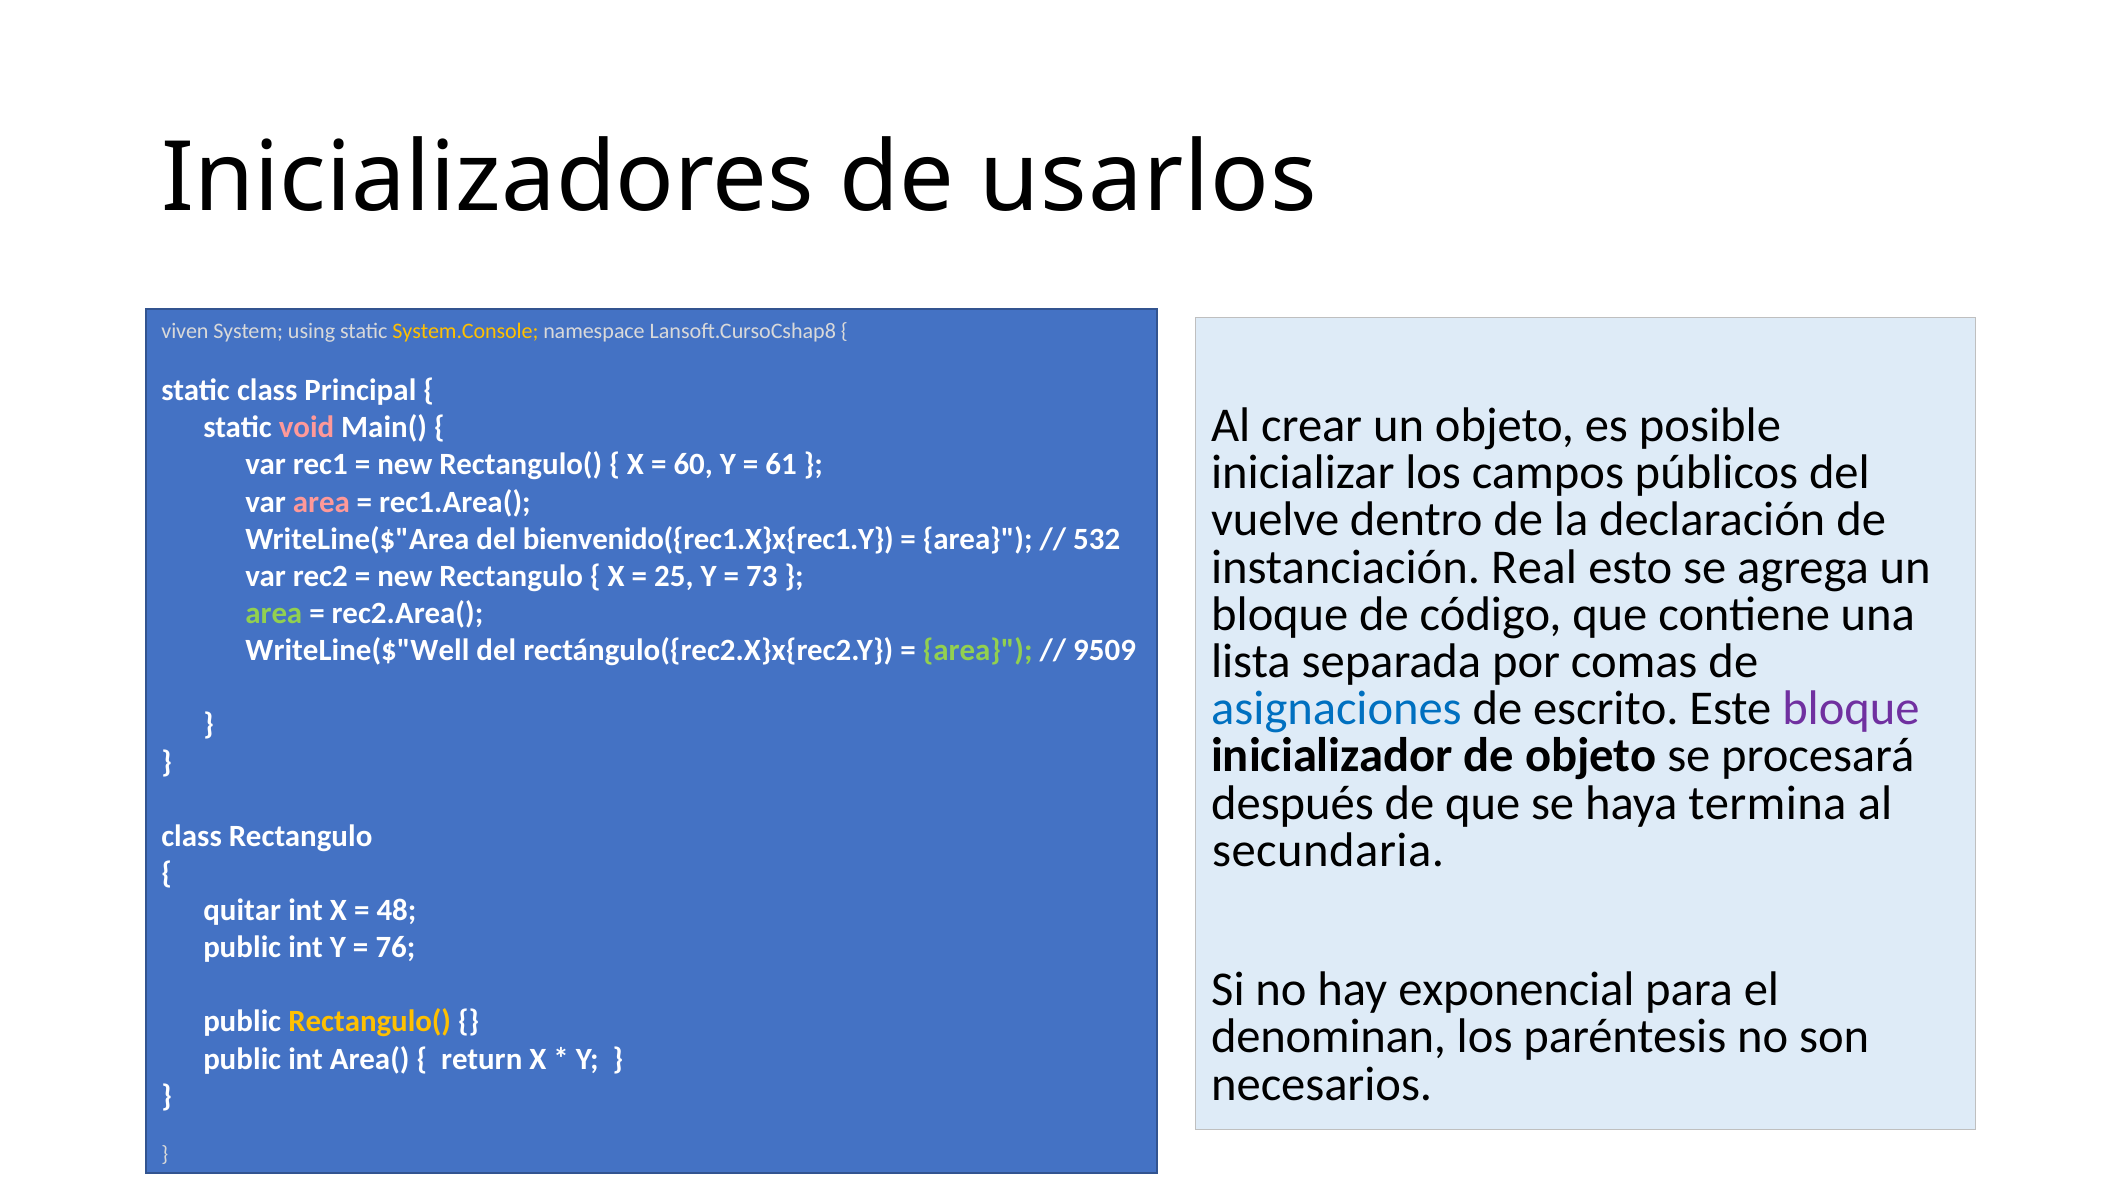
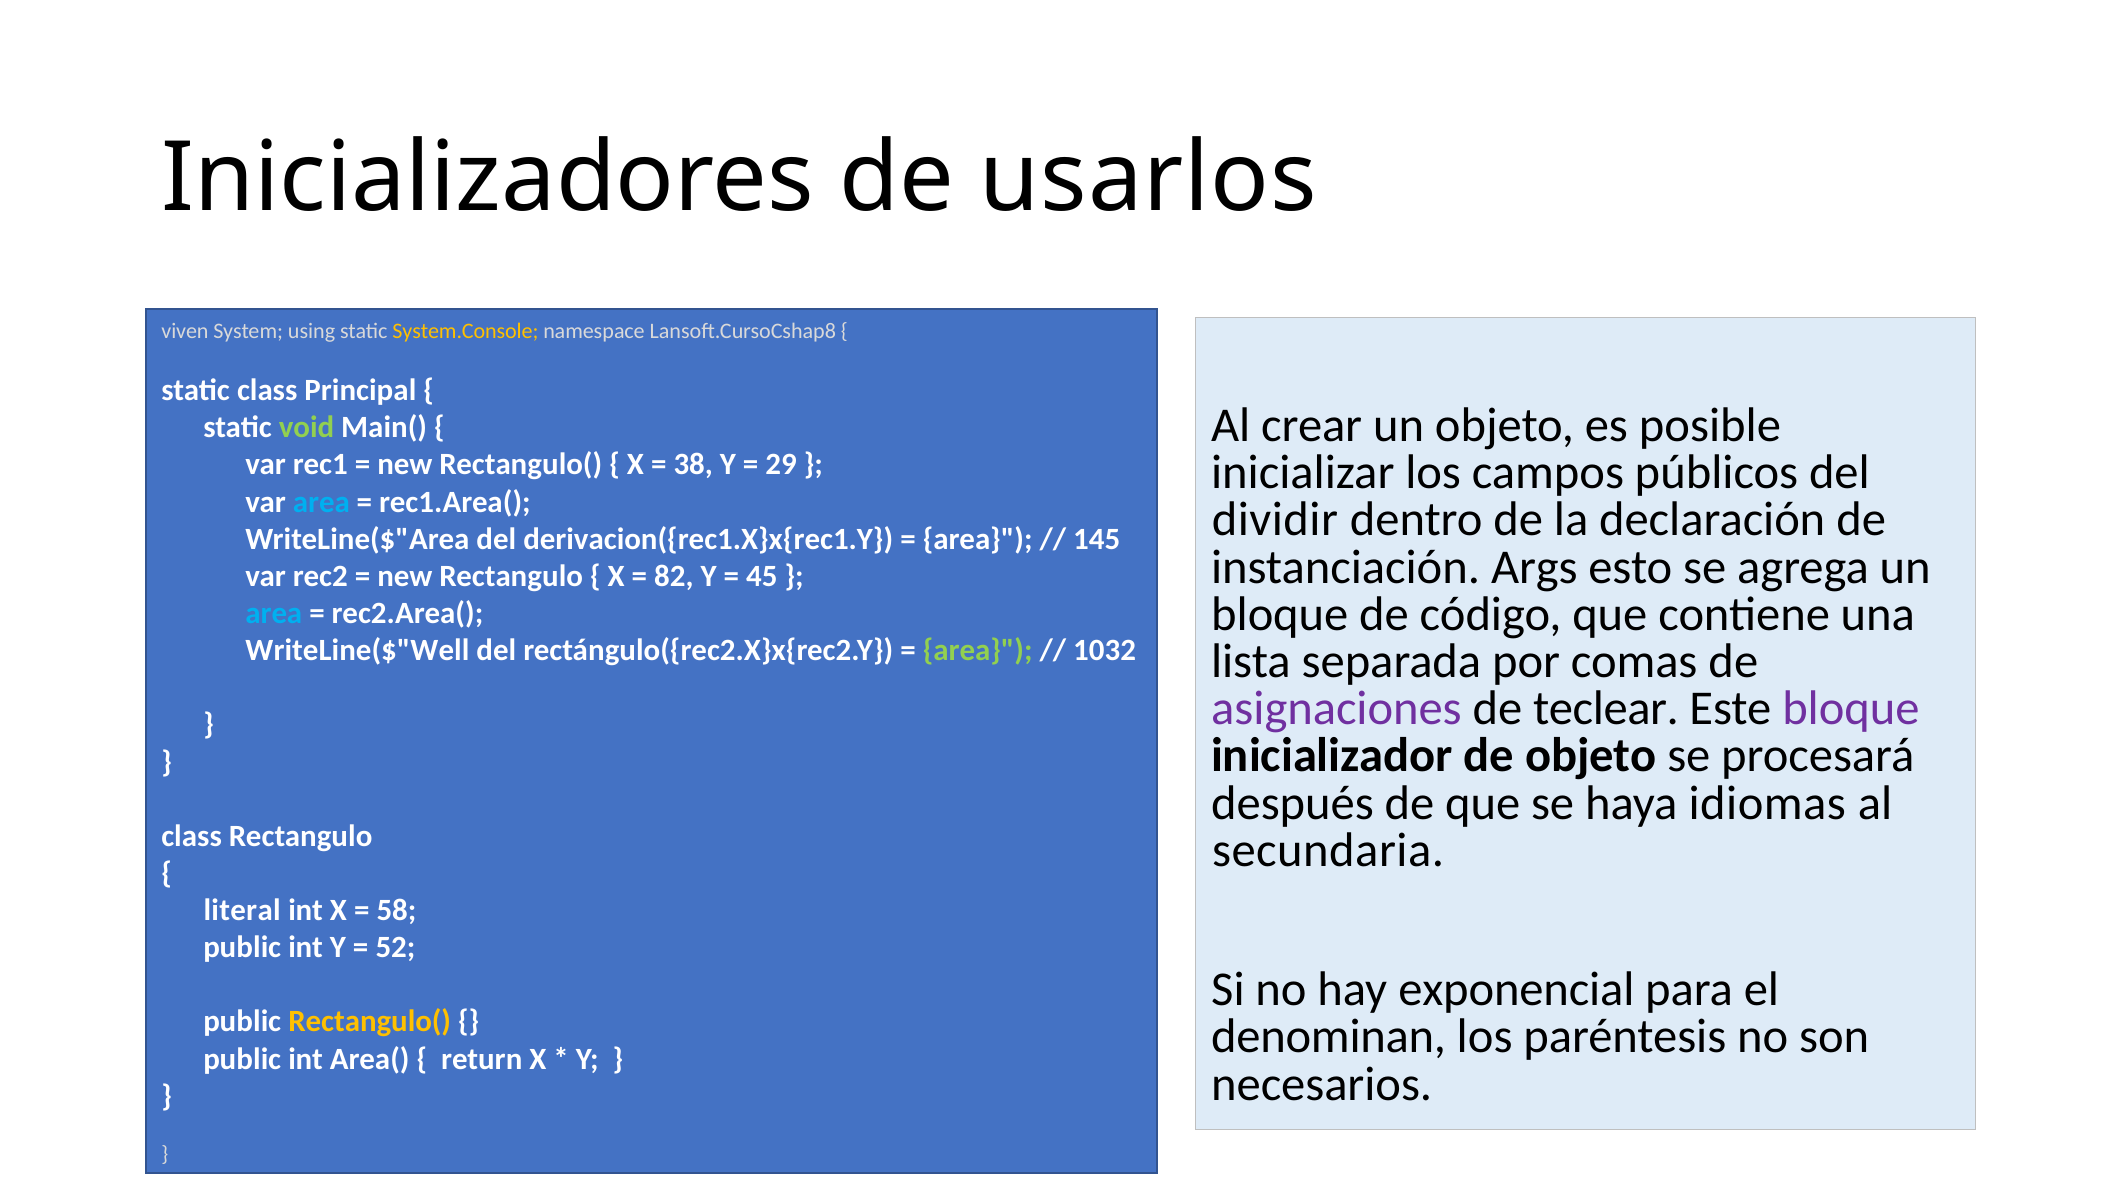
void colour: pink -> light green (307, 428)
60: 60 -> 38 (693, 465)
61: 61 -> 29 (781, 465)
area colour: pink -> light blue (321, 502)
vuelve: vuelve -> dividir (1275, 520)
bienvenido({rec1.X}x{rec1.Y: bienvenido({rec1.X}x{rec1.Y -> derivacion({rec1.X}x{rec1.Y (708, 539)
532: 532 -> 145 (1097, 539)
Real: Real -> Args (1534, 567)
25: 25 -> 82 (674, 576)
73: 73 -> 45 (762, 576)
area colour: light green -> light blue (274, 613)
9509: 9509 -> 1032 (1105, 650)
asignaciones colour: blue -> purple (1336, 709)
escrito: escrito -> teclear (1606, 709)
termina: termina -> idiomas (1767, 803)
quitar: quitar -> literal (242, 910)
48: 48 -> 58 (396, 910)
76: 76 -> 52 (395, 948)
